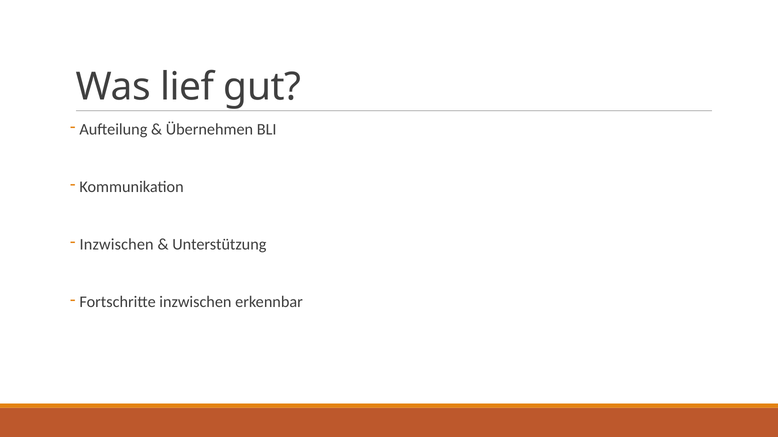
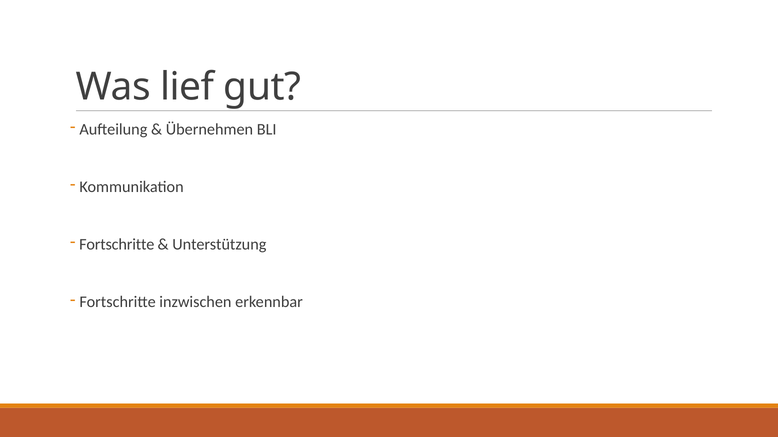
Inzwischen: Inzwischen -> Fortschritte (117, 245)
